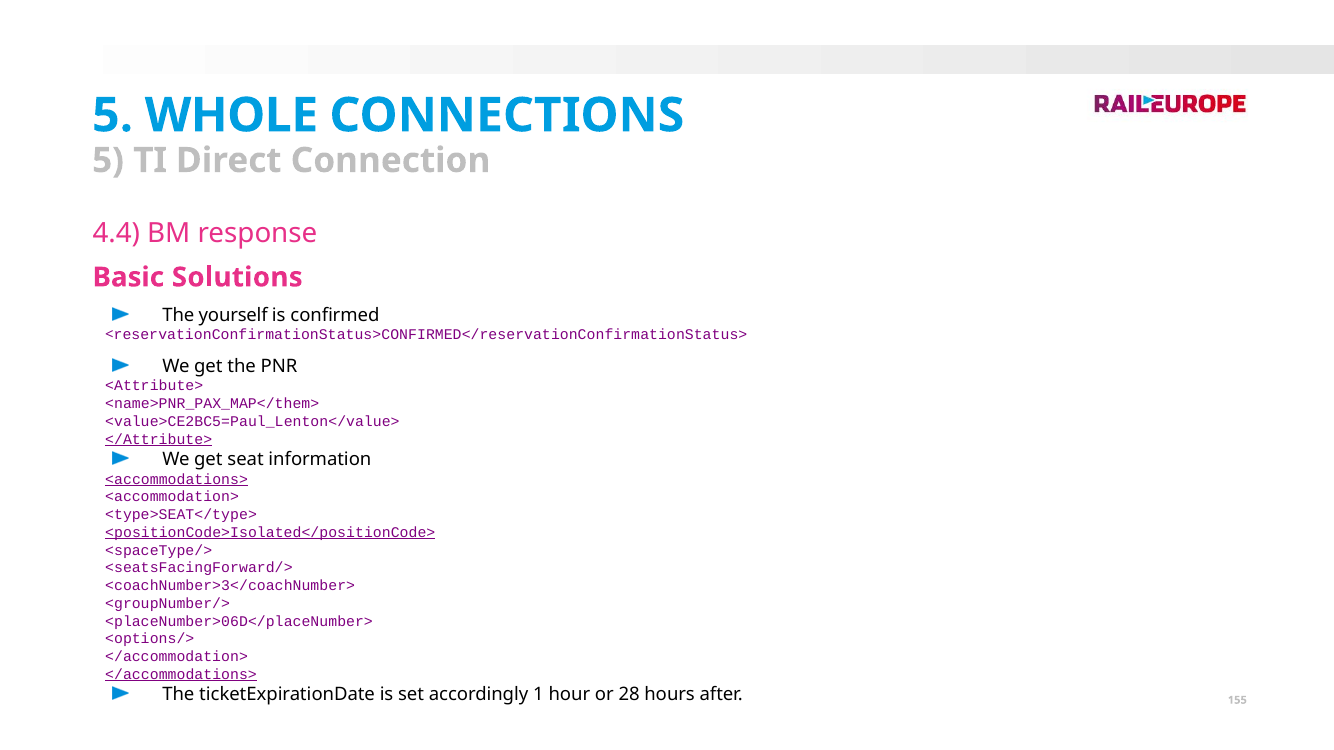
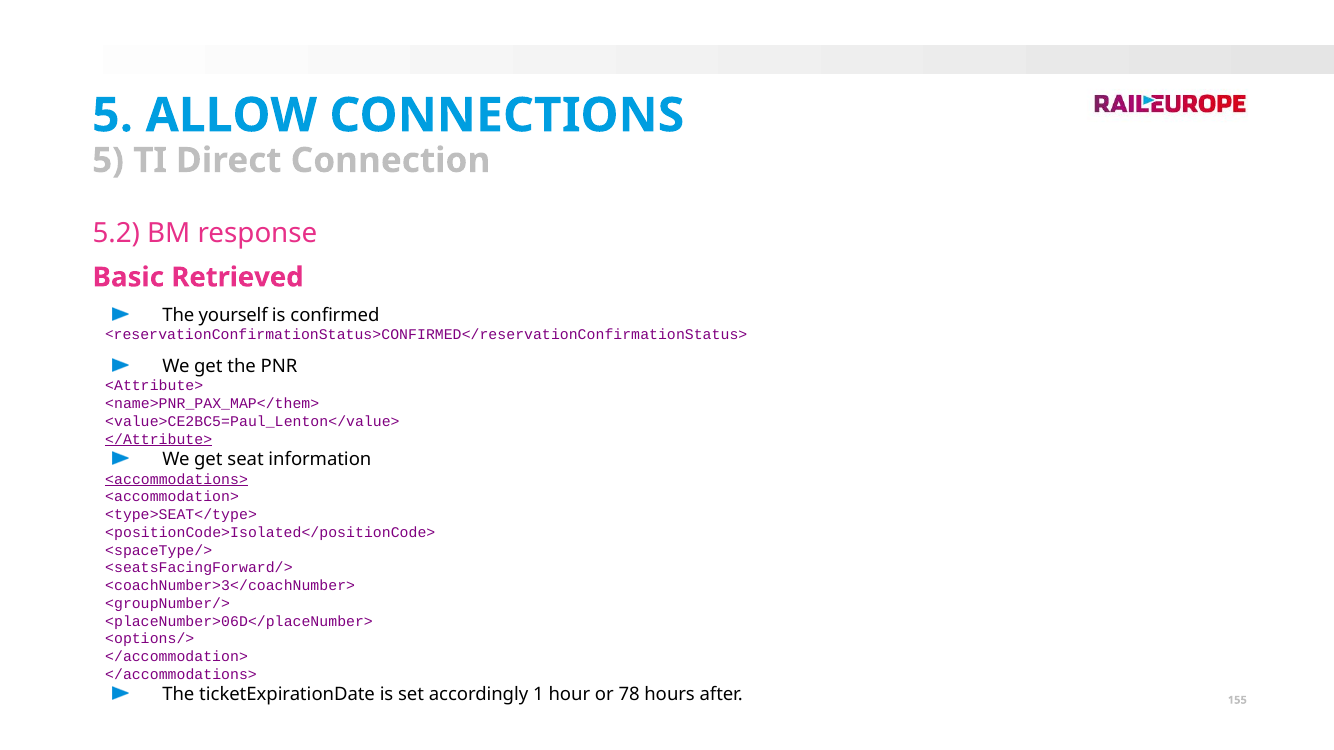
WHOLE: WHOLE -> ALLOW (231, 115)
4.4: 4.4 -> 5.2 (116, 233)
Solutions: Solutions -> Retrieved (237, 277)
<positionCode>Isolated</positionCode> underline: present -> none (270, 533)
</accommodations> underline: present -> none (181, 675)
28: 28 -> 78 (629, 695)
